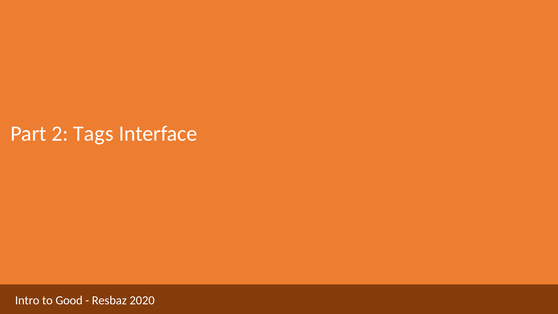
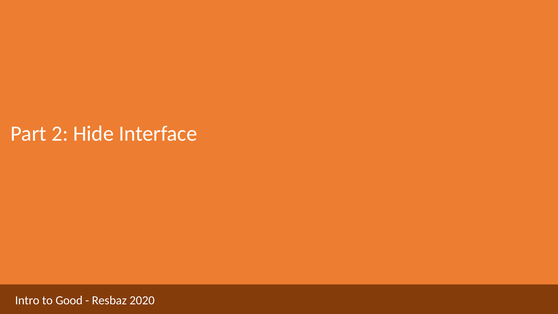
Tags: Tags -> Hide (93, 134)
